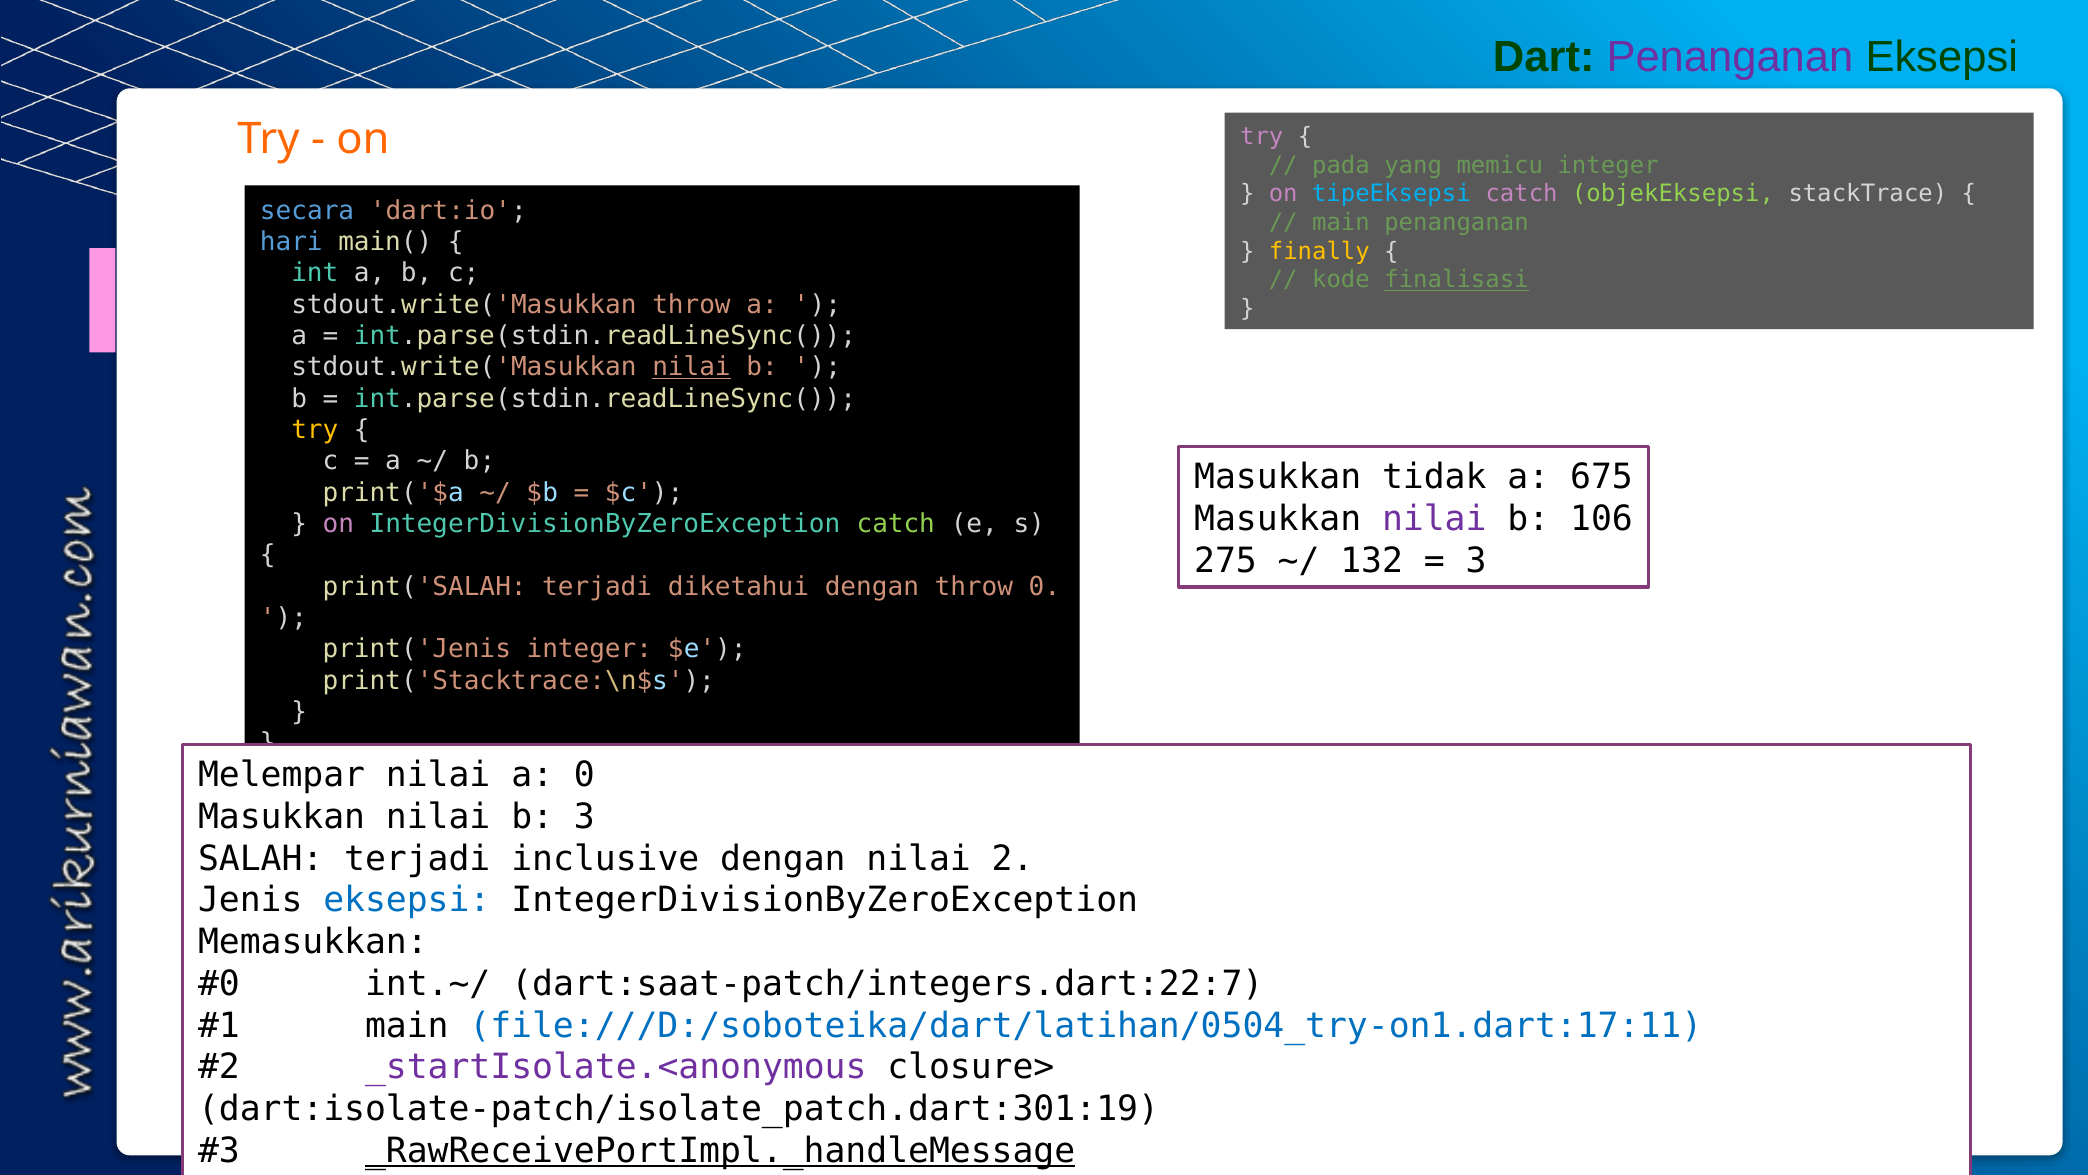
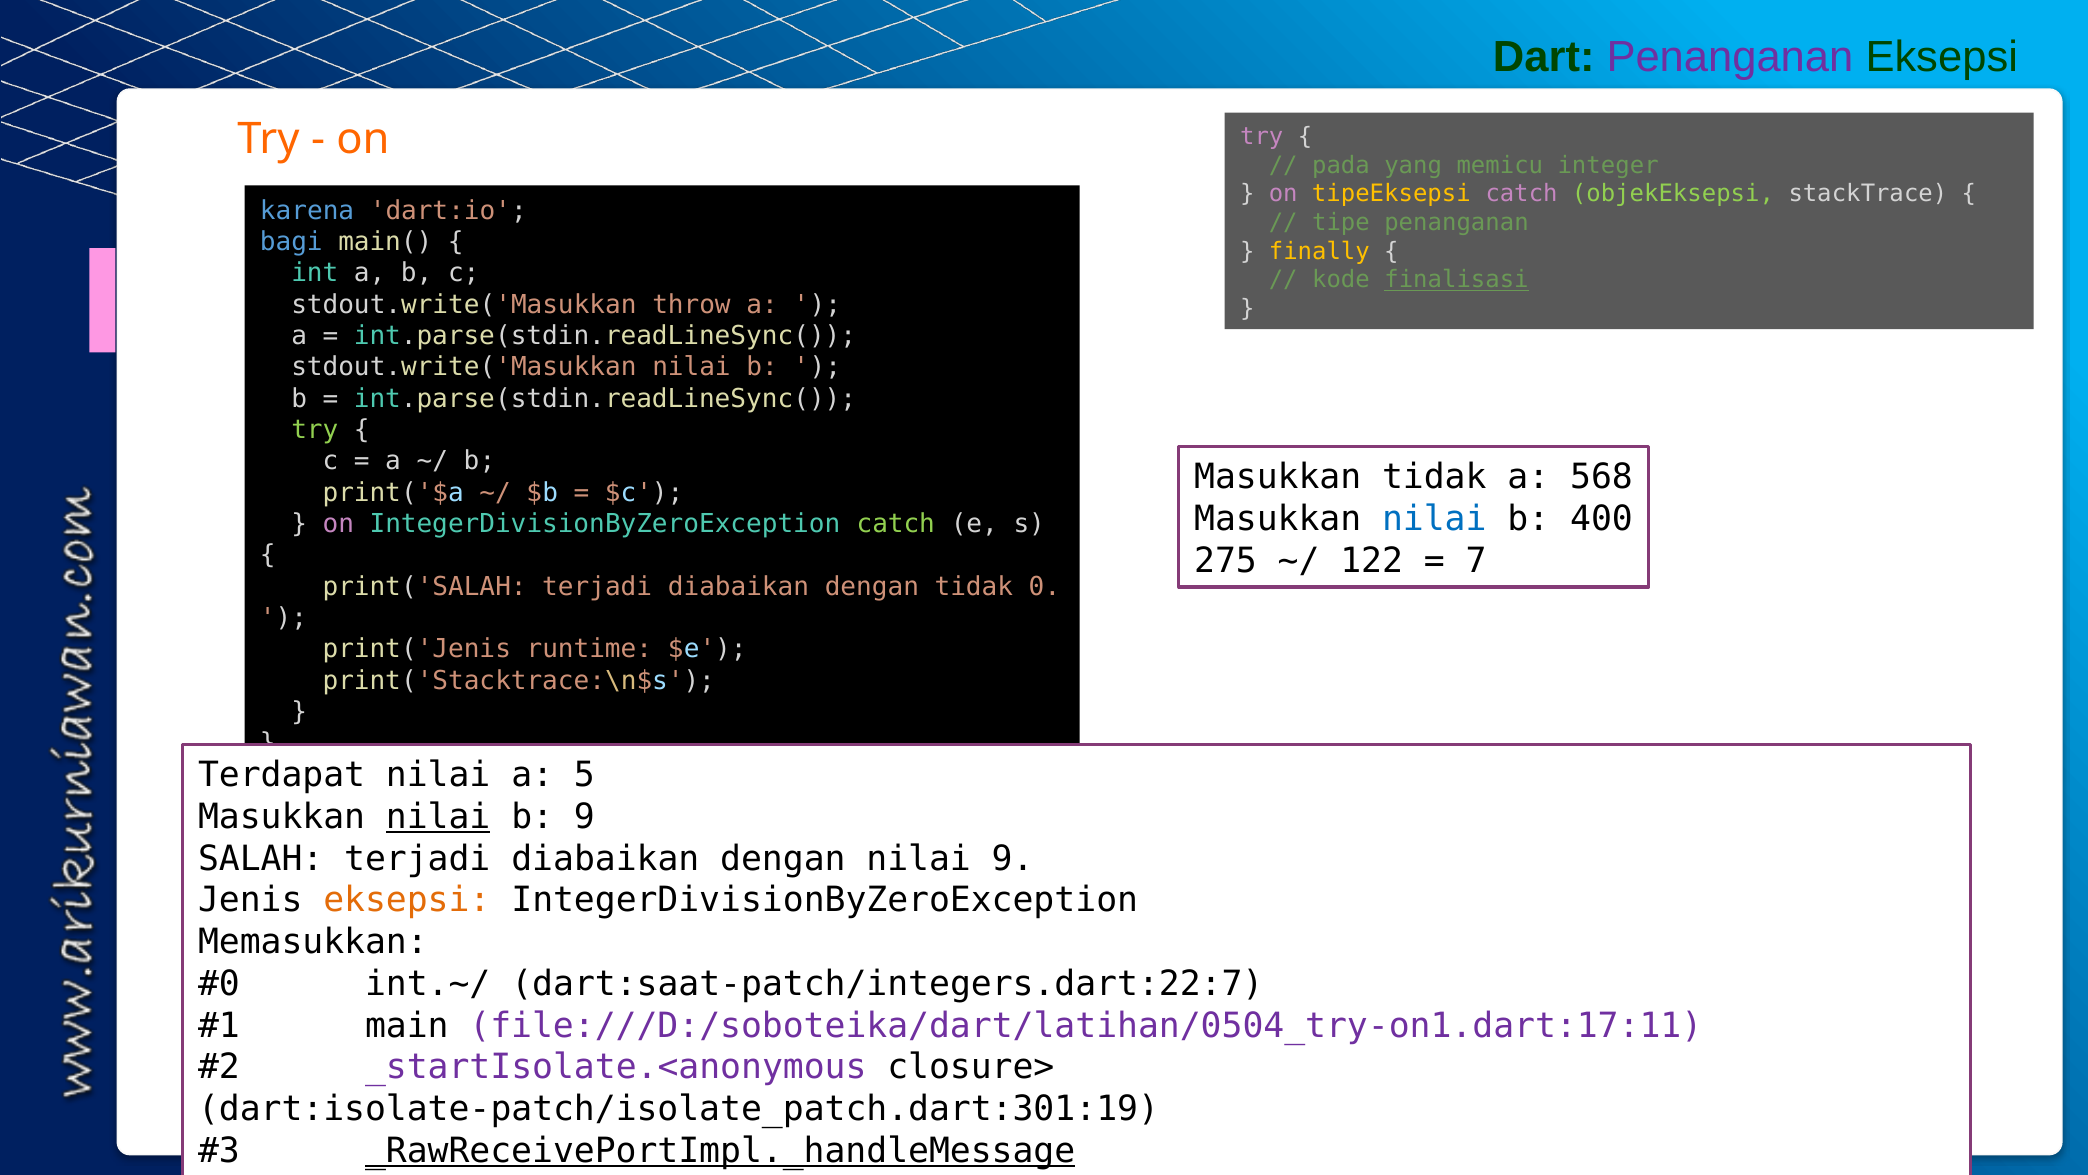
tipeEksepsi colour: light blue -> yellow (1391, 194)
secara: secara -> karena (307, 210)
main: main -> tipe (1341, 223)
hari: hari -> bagi (291, 242)
nilai underline: present -> none (691, 367)
try colour: yellow -> light green (315, 430)
675: 675 -> 568 (1601, 477)
nilai colour: purple -> blue (1434, 519)
106: 106 -> 400 (1601, 519)
132: 132 -> 122 (1372, 561)
3: 3 -> 7 (1476, 561)
print('SALAH terjadi diketahui: diketahui -> diabaikan (738, 586)
dengan throw: throw -> tidak (974, 586)
print('Jenis integer: integer -> runtime (589, 649)
Melempar: Melempar -> Terdapat (282, 775)
a 0: 0 -> 5 (584, 775)
nilai underline: none -> present (438, 817)
b 3: 3 -> 9 (584, 817)
SALAH terjadi inclusive: inclusive -> diabaikan (605, 858)
nilai 2: 2 -> 9 (1013, 858)
eksepsi colour: blue -> orange (407, 900)
file:///D:/soboteika/dart/latihan/0504_try-on1.dart:17:11 colour: blue -> purple (1086, 1025)
